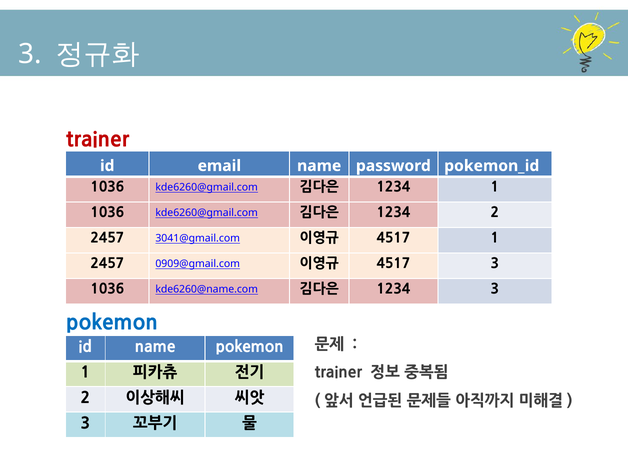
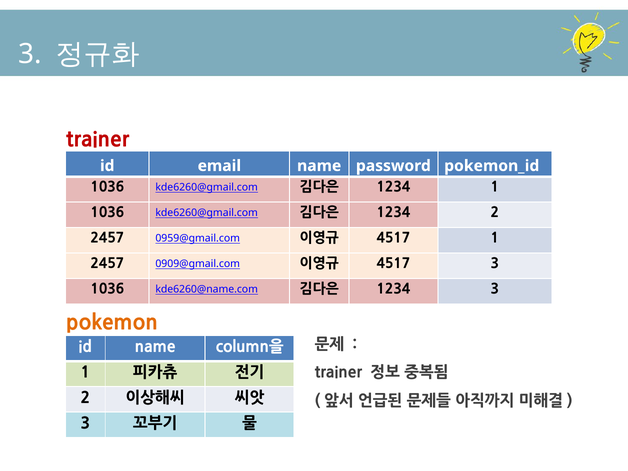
3041@gmail.com: 3041@gmail.com -> 0959@gmail.com (198, 238)
pokemon colour: blue -> orange (112, 323)
name pokemon: pokemon -> column을 (250, 347)
